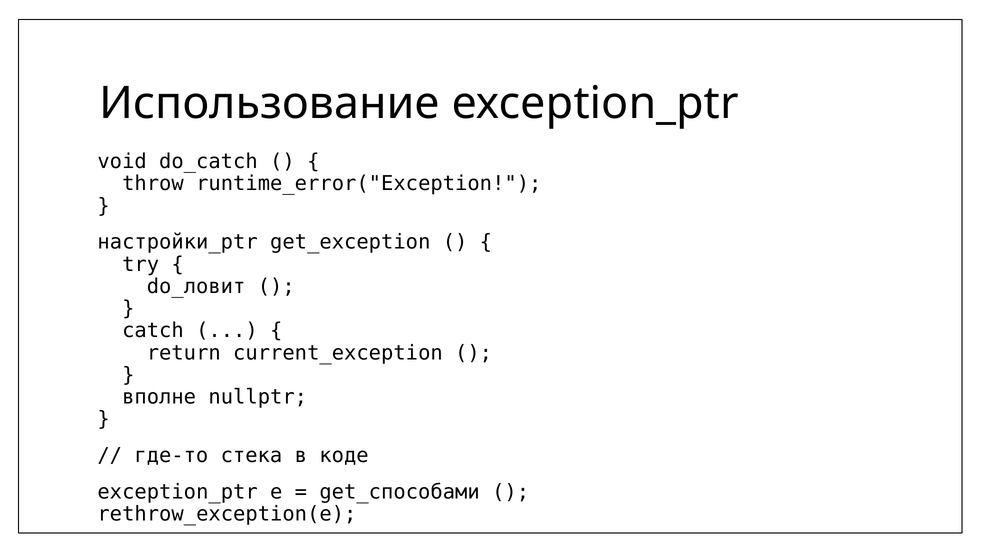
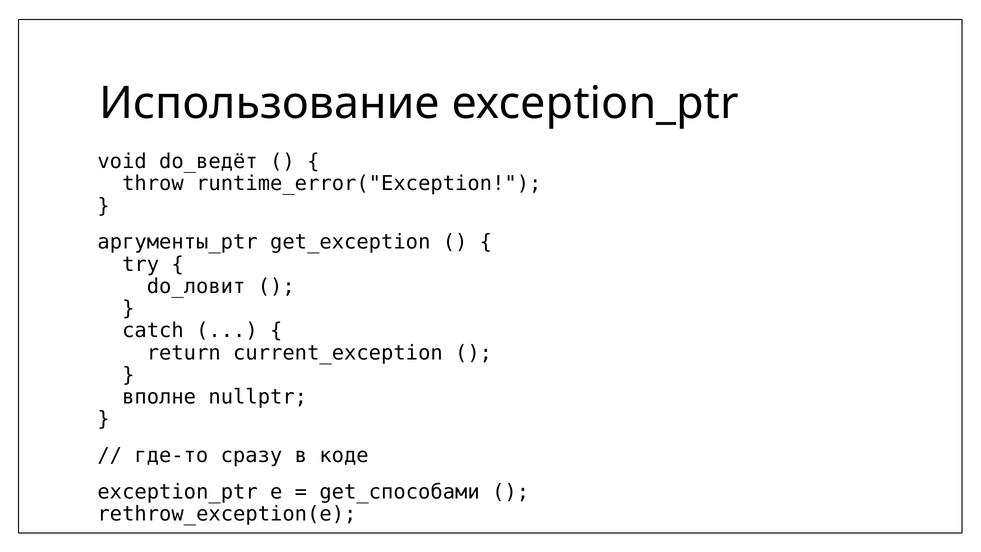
do_catch: do_catch -> do_ведёт (208, 162)
настройки_ptr: настройки_ptr -> аргументы_ptr (178, 242)
стека: стека -> сразу (251, 455)
